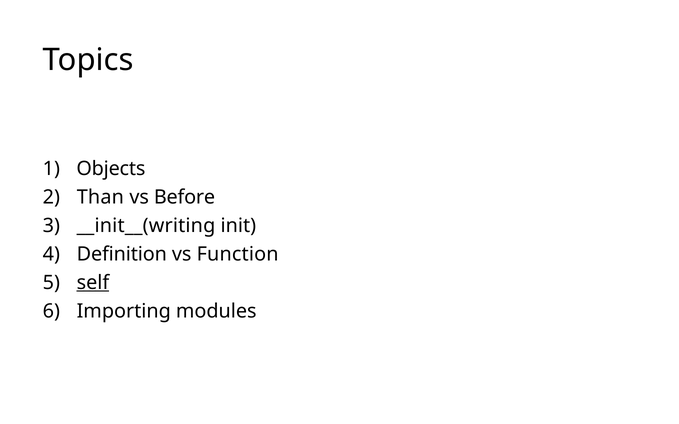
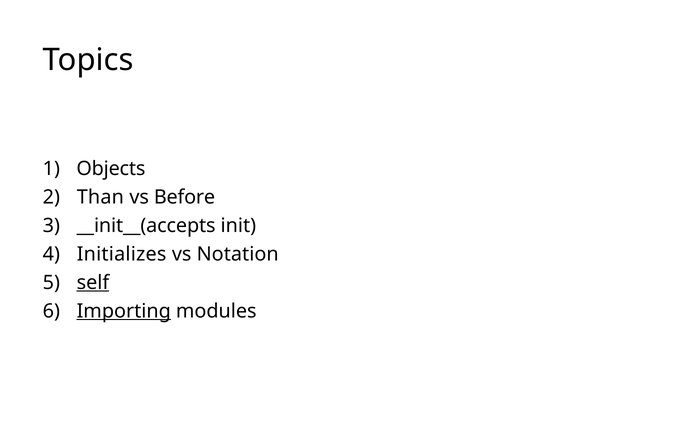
__init__(writing: __init__(writing -> __init__(accepts (146, 226)
Definition: Definition -> Initializes (122, 254)
Function: Function -> Notation (238, 254)
Importing underline: none -> present (124, 311)
